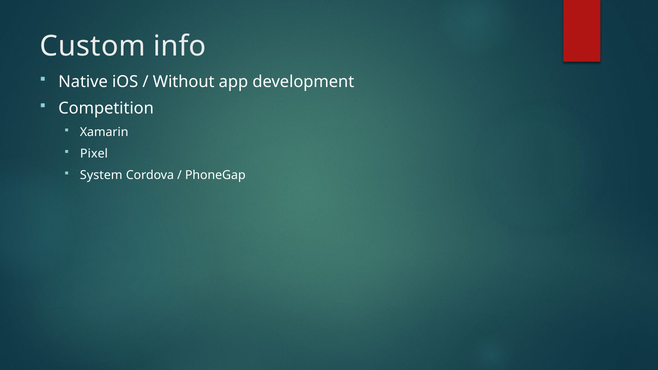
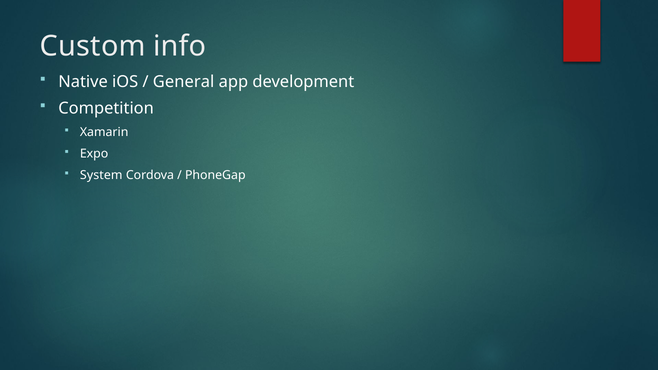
Without: Without -> General (184, 82)
Pixel: Pixel -> Expo (94, 154)
